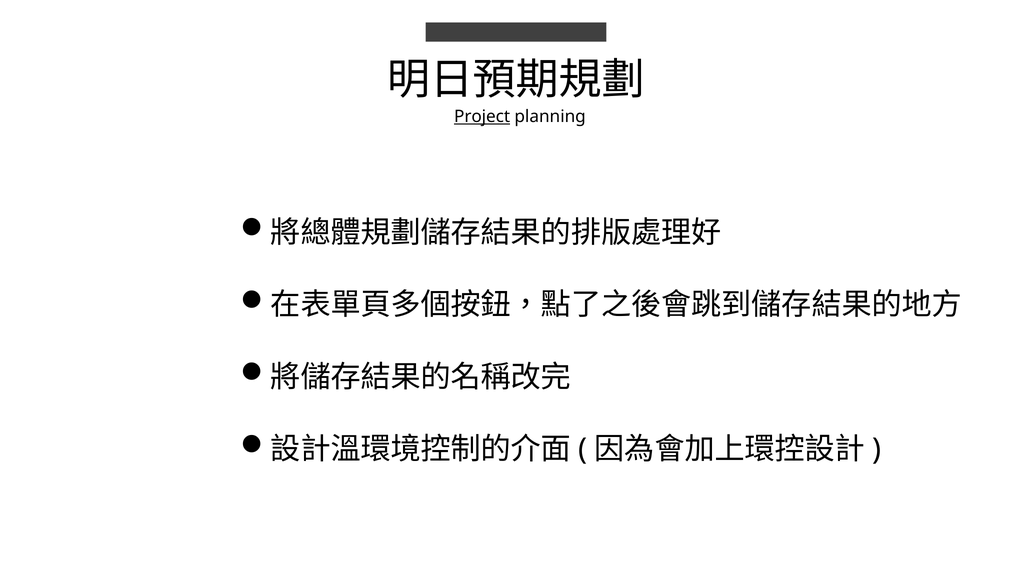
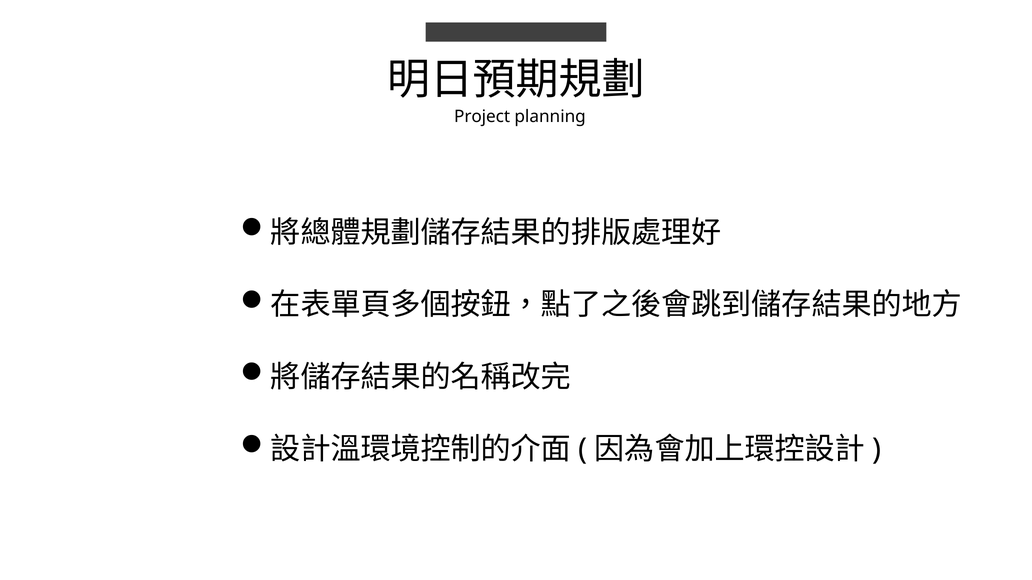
Project underline: present -> none (482, 117)
